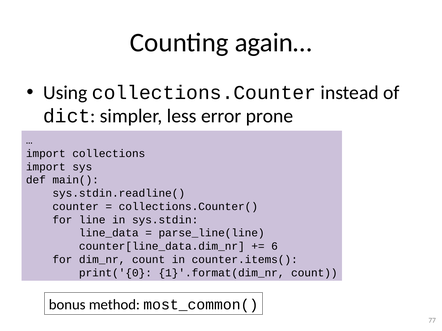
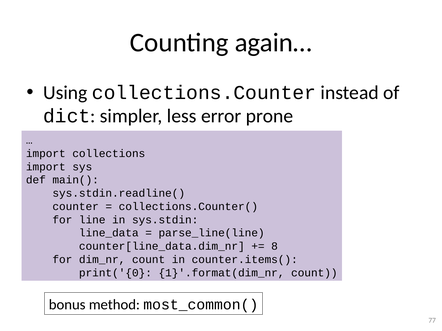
6: 6 -> 8 (275, 247)
